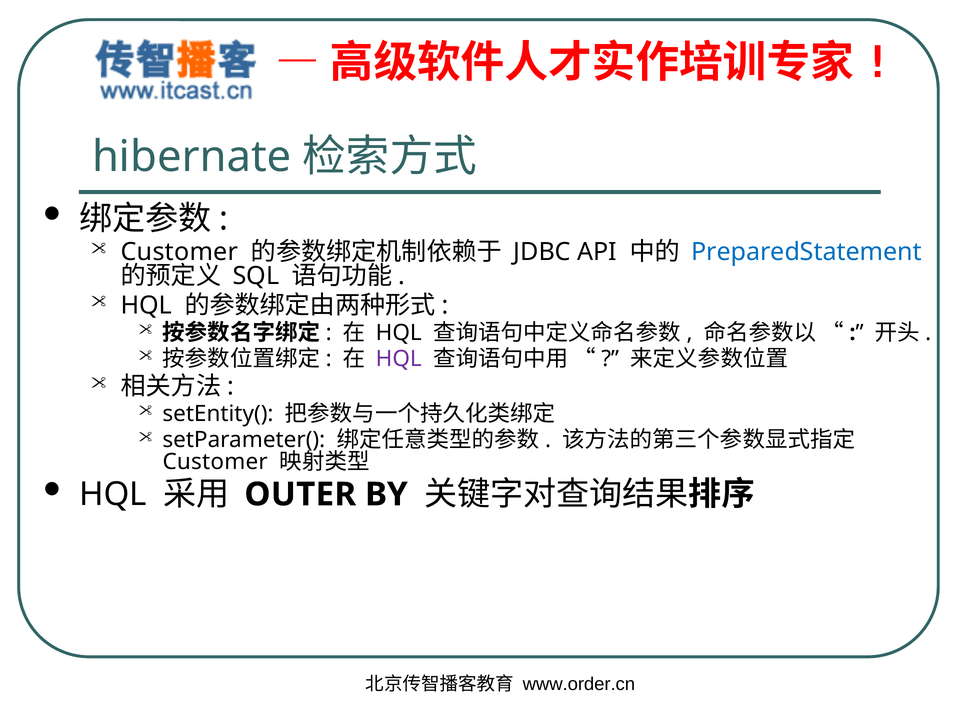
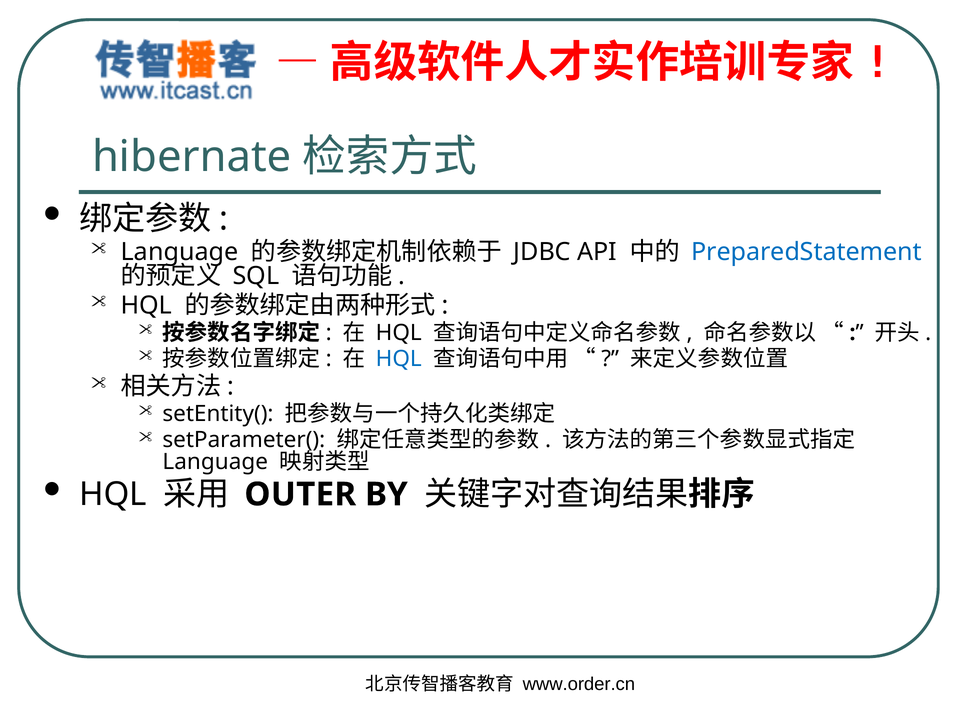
Customer: Customer -> Language (180, 252)
HQL colour: purple -> blue (399, 359)
Customer: Customer -> Language (215, 462)
